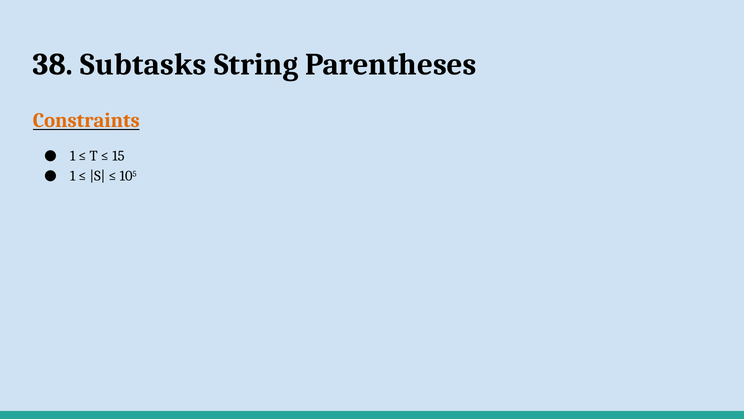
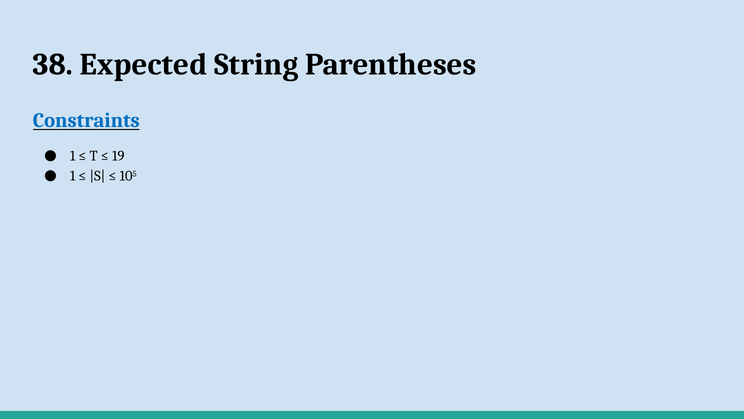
Subtasks: Subtasks -> Expected (143, 64)
Constraints colour: orange -> blue (86, 120)
15: 15 -> 19 (118, 156)
